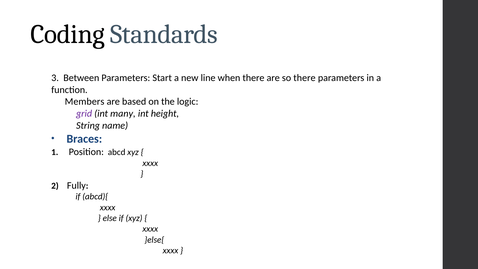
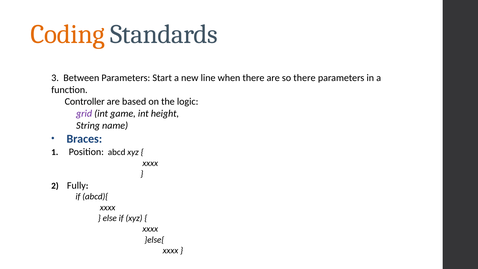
Coding colour: black -> orange (68, 34)
Members: Members -> Controller (85, 102)
many: many -> game (123, 114)
